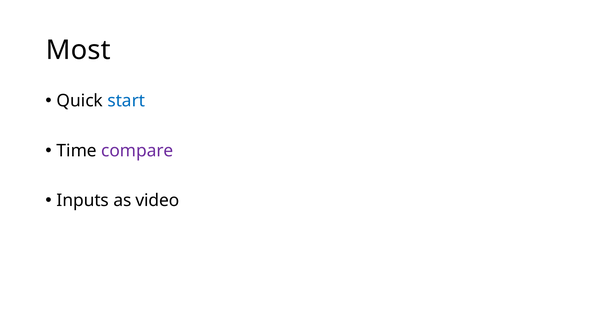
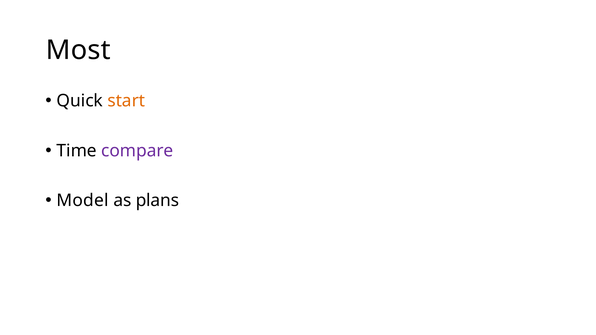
start colour: blue -> orange (126, 101)
Inputs: Inputs -> Model (83, 201)
video: video -> plans (157, 201)
